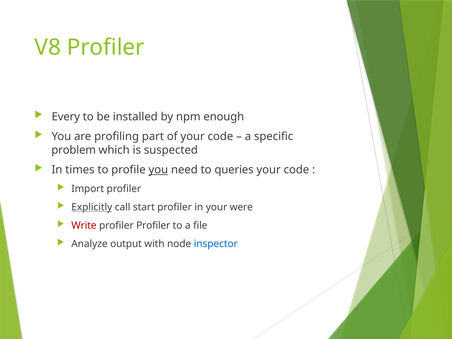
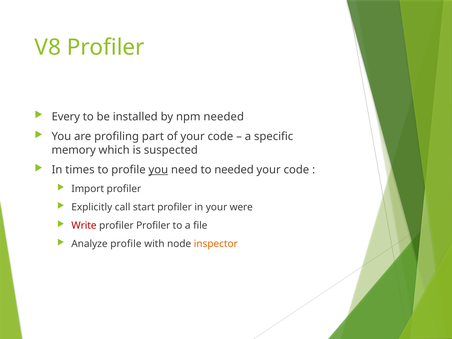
npm enough: enough -> needed (224, 117)
problem: problem -> memory (74, 150)
to queries: queries -> needed (234, 170)
Explicitly underline: present -> none (92, 207)
Analyze output: output -> profile (126, 244)
inspector colour: blue -> orange (216, 244)
